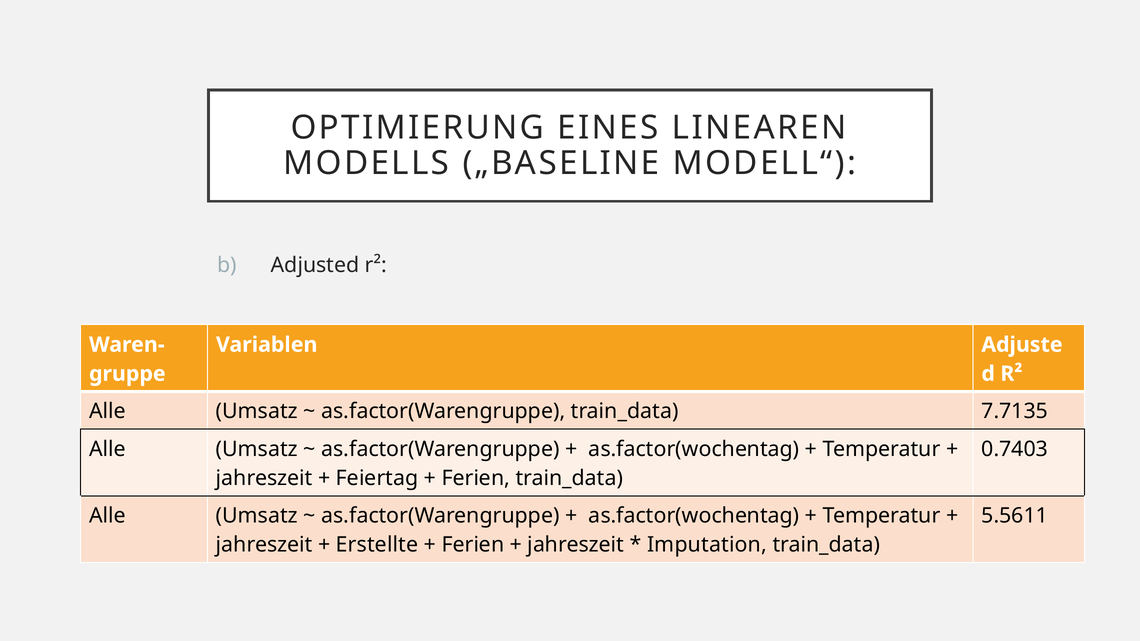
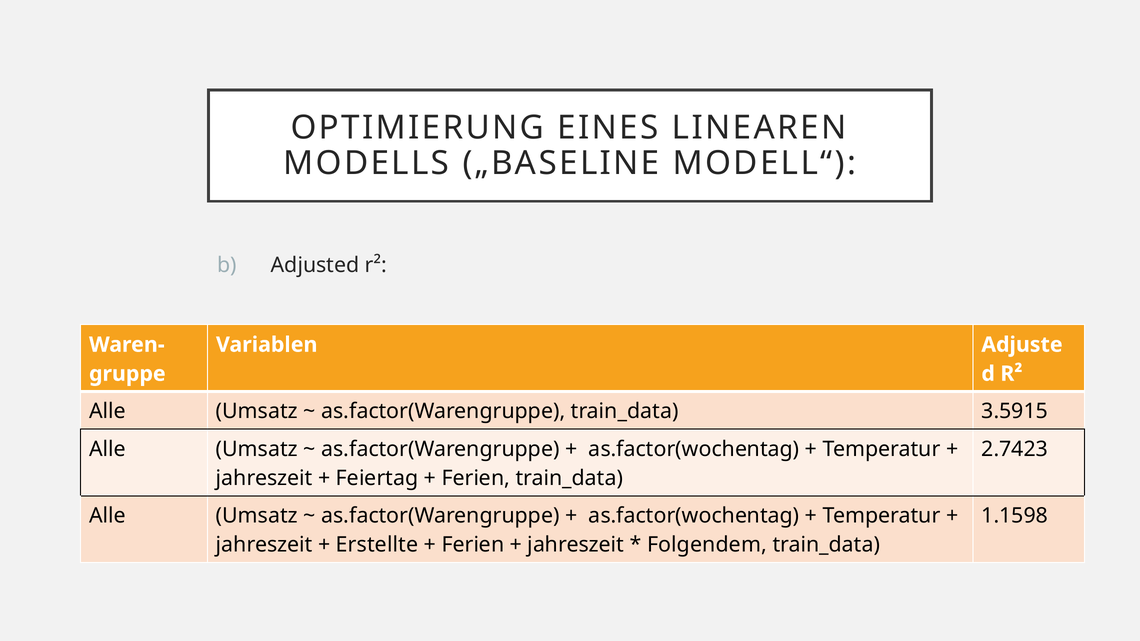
7.7135: 7.7135 -> 3.5915 (1015, 412)
0.7403: 0.7403 -> 2.7423 (1015, 449)
5.5611: 5.5611 -> 1.1598 (1015, 516)
Imputation: Imputation -> Folgendem (707, 545)
